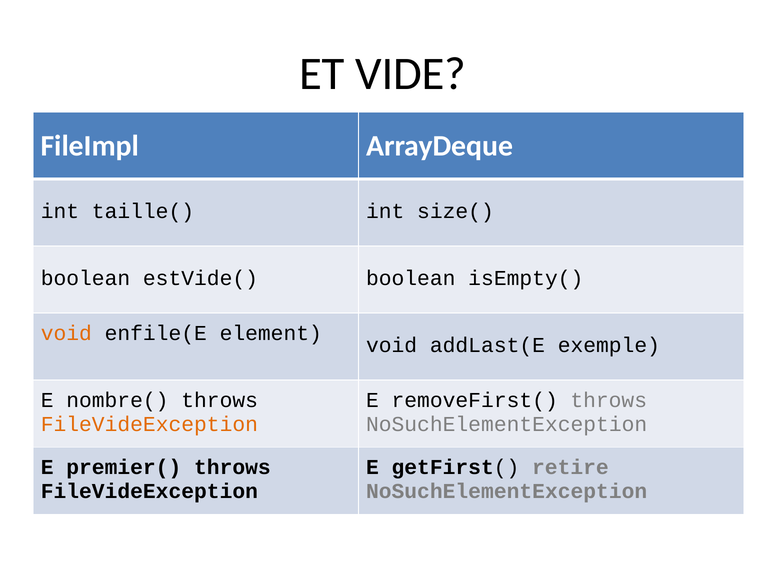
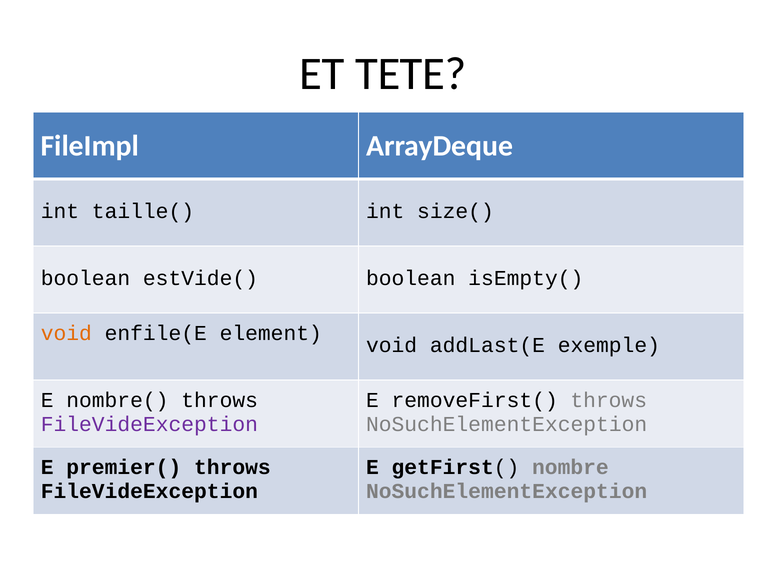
VIDE: VIDE -> TETE (411, 74)
FileVideException colour: orange -> purple (149, 425)
retire: retire -> nombre (570, 468)
